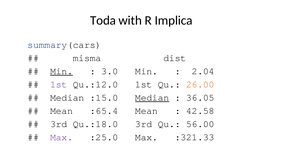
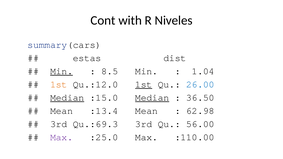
Toda: Toda -> Cont (103, 21)
Implica: Implica -> Niveles (174, 21)
misma: misma -> estas (87, 58)
3.0: 3.0 -> 8.5 (110, 71)
2.04: 2.04 -> 1.04 (203, 71)
1st colour: purple -> orange (59, 84)
1st underline: none -> present (144, 84)
26.00 colour: orange -> blue (200, 84)
Median underline: none -> present (67, 98)
36.05: 36.05 -> 36.50 (200, 98)
:65.4: :65.4 -> :13.4 (104, 111)
42.58: 42.58 -> 62.98 (200, 111)
Qu.:18.0: Qu.:18.0 -> Qu.:69.3 (96, 124)
:321.33: :321.33 -> :110.00 (195, 137)
